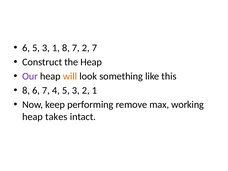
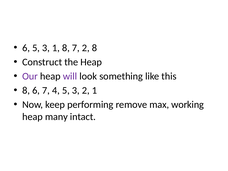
2 7: 7 -> 8 (94, 48)
will colour: orange -> purple (70, 76)
takes: takes -> many (56, 117)
